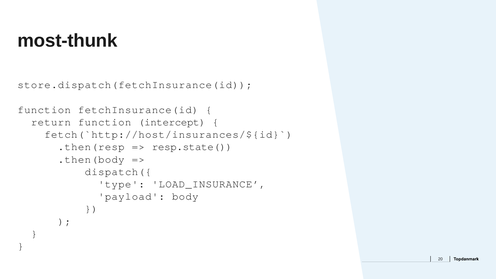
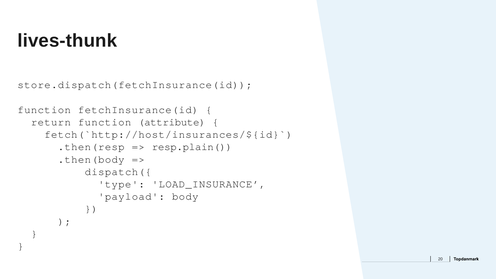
most-thunk: most-thunk -> lives-thunk (67, 41)
intercept: intercept -> attribute (172, 122)
resp.state(: resp.state( -> resp.plain( (192, 147)
